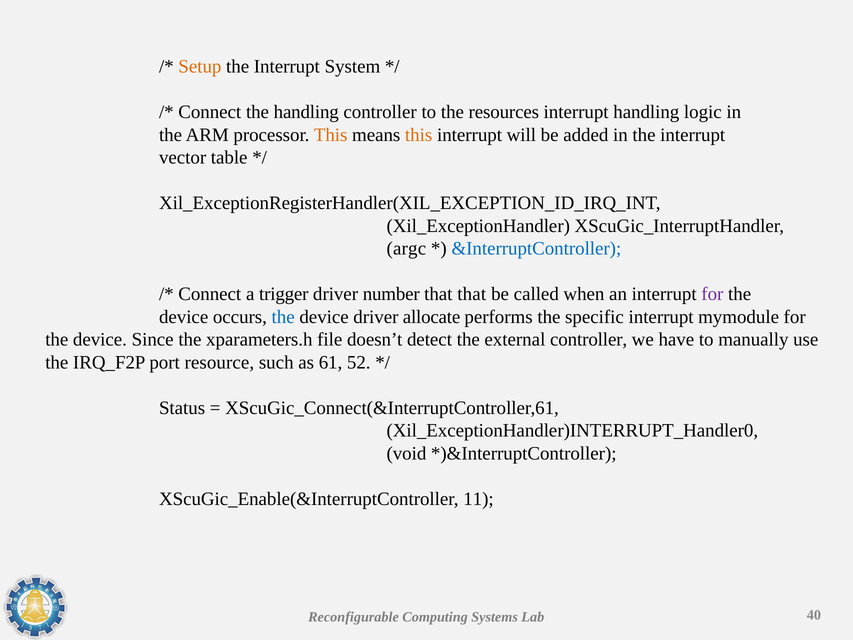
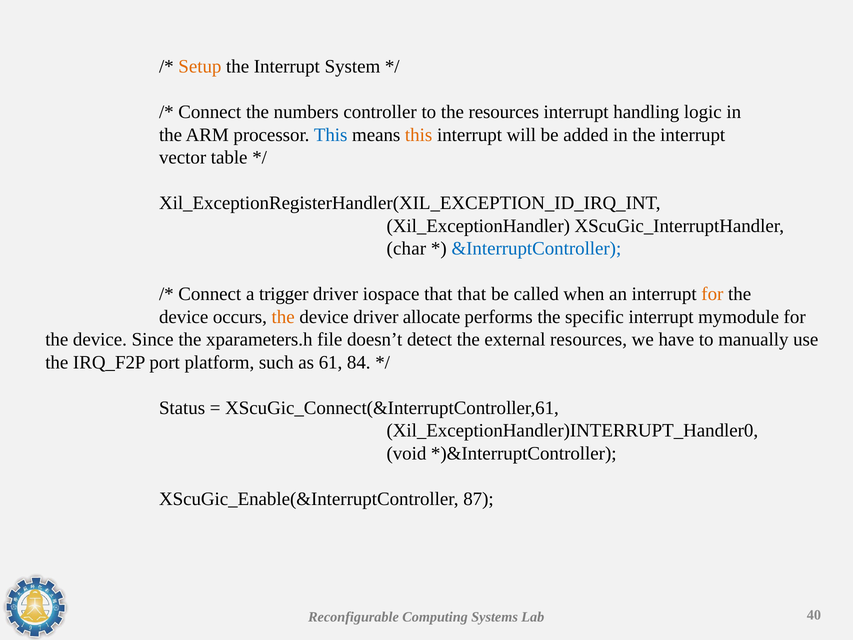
the handling: handling -> numbers (306, 112)
This colour: orange -> blue (331, 135)
argc: argc -> char (406, 248)
number: number -> iospace (391, 294)
for colour: purple -> orange (712, 294)
the colour: blue -> orange (283, 317)
external controller: controller -> resources (589, 339)
resource: resource -> platform (219, 362)
52: 52 -> 84 (359, 362)
11: 11 -> 87 (479, 499)
